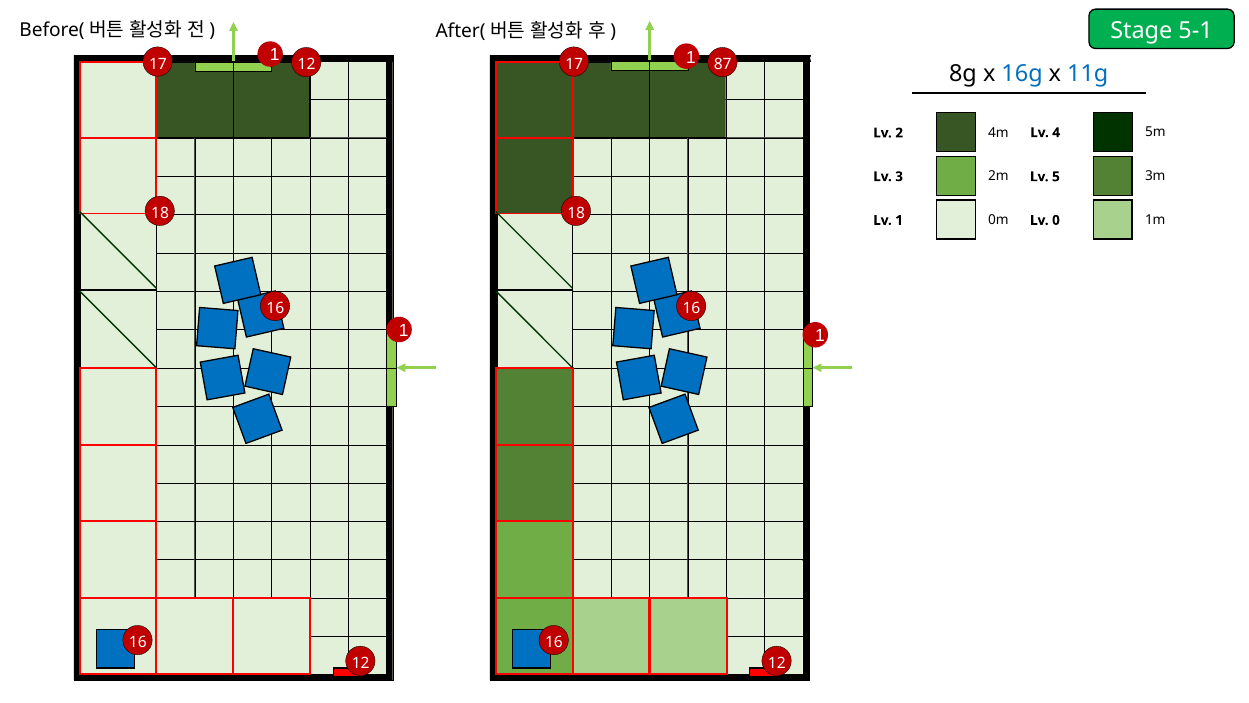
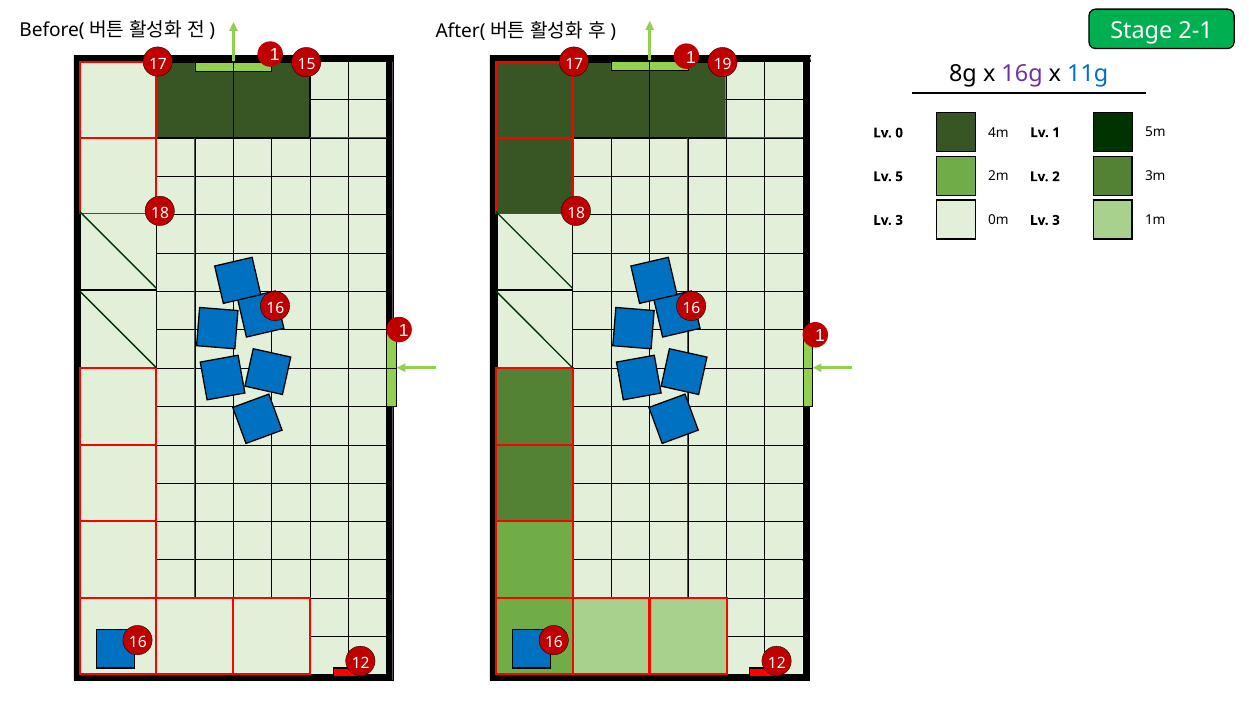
5-1: 5-1 -> 2-1 (1196, 30)
17 12: 12 -> 15 (307, 65)
87: 87 -> 19 (723, 65)
16g colour: blue -> purple (1022, 74)
Lv 4: 4 -> 1 (1056, 133)
2: 2 -> 0 (899, 133)
3: 3 -> 5 (899, 177)
5: 5 -> 2 (1056, 177)
1: 1 -> 3 (899, 220)
0: 0 -> 3 (1056, 220)
